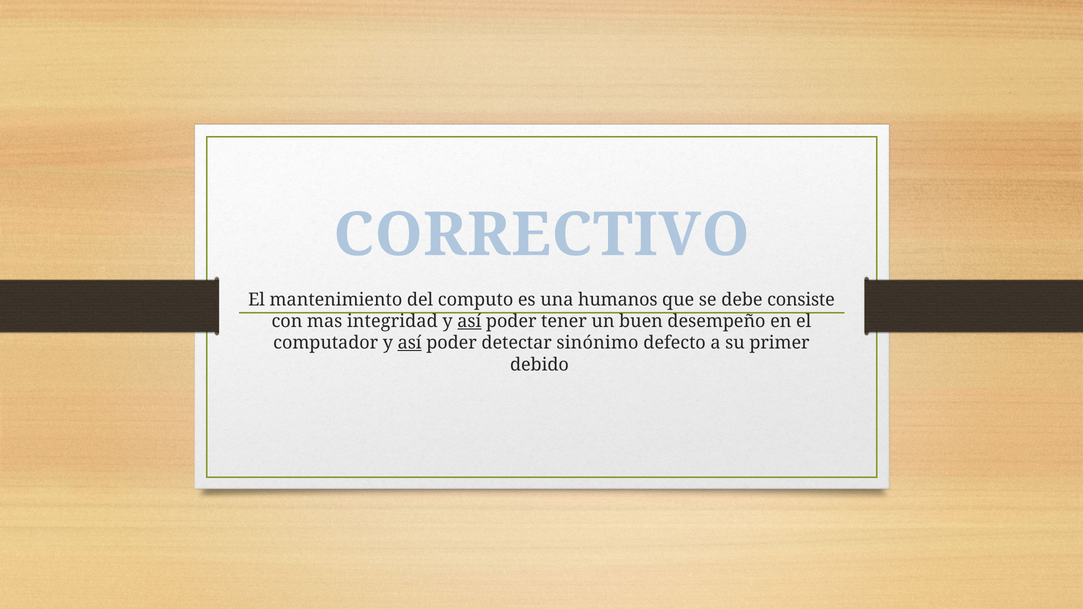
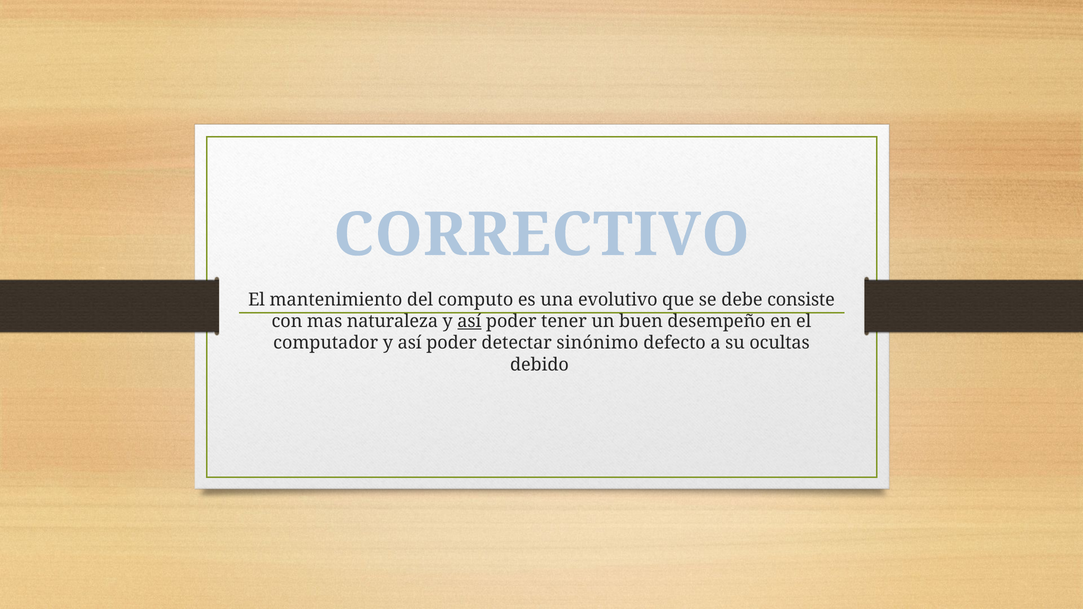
humanos: humanos -> evolutivo (618, 300)
integridad: integridad -> naturaleza (392, 321)
así underline: present -> none (410, 343)
primer: primer -> ocultas (780, 343)
